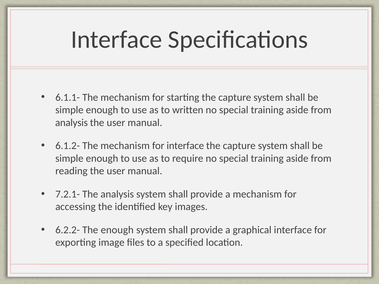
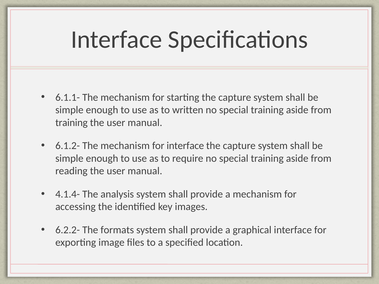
analysis: analysis -> training (71, 123)
7.2.1-: 7.2.1- -> 4.1.4- (68, 194)
The enough: enough -> formats (117, 230)
